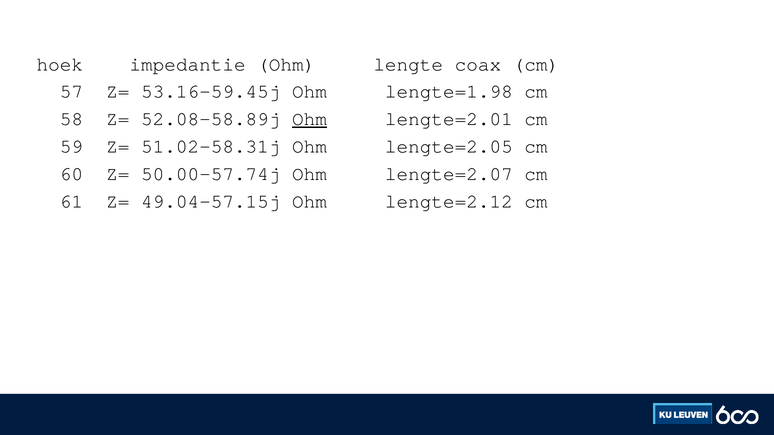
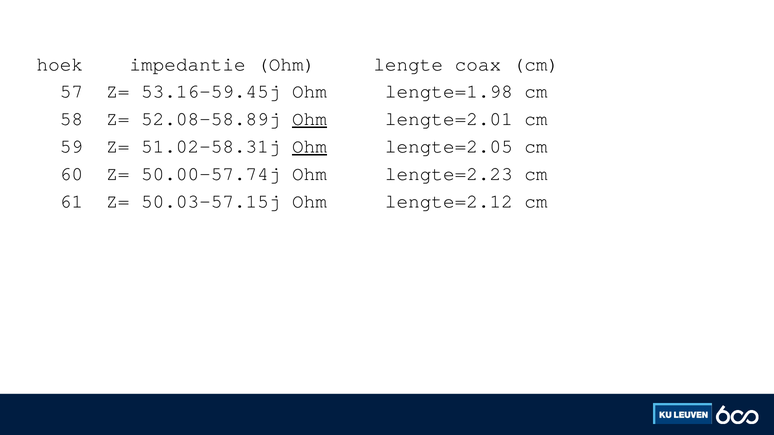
Ohm underline: none -> present (309, 147)
lengte=2.07: lengte=2.07 -> lengte=2.23 (449, 174)
49.04-57.15j: 49.04-57.15j -> 50.03-57.15j (211, 201)
